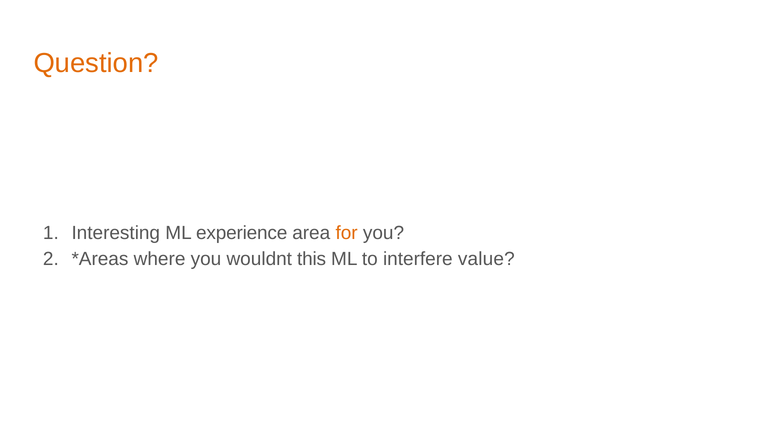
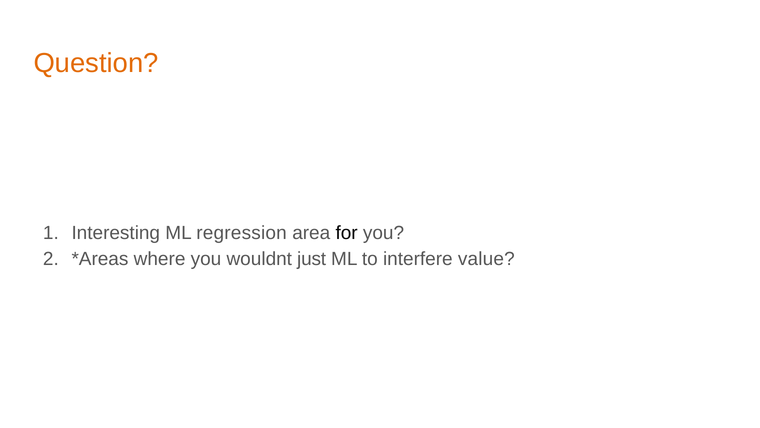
experience: experience -> regression (242, 233)
for colour: orange -> black (347, 233)
this: this -> just (312, 259)
